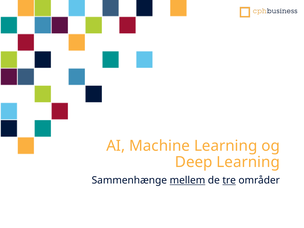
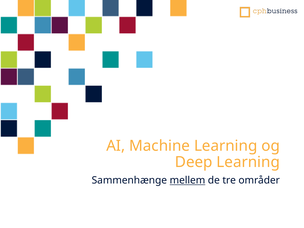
tre underline: present -> none (229, 180)
